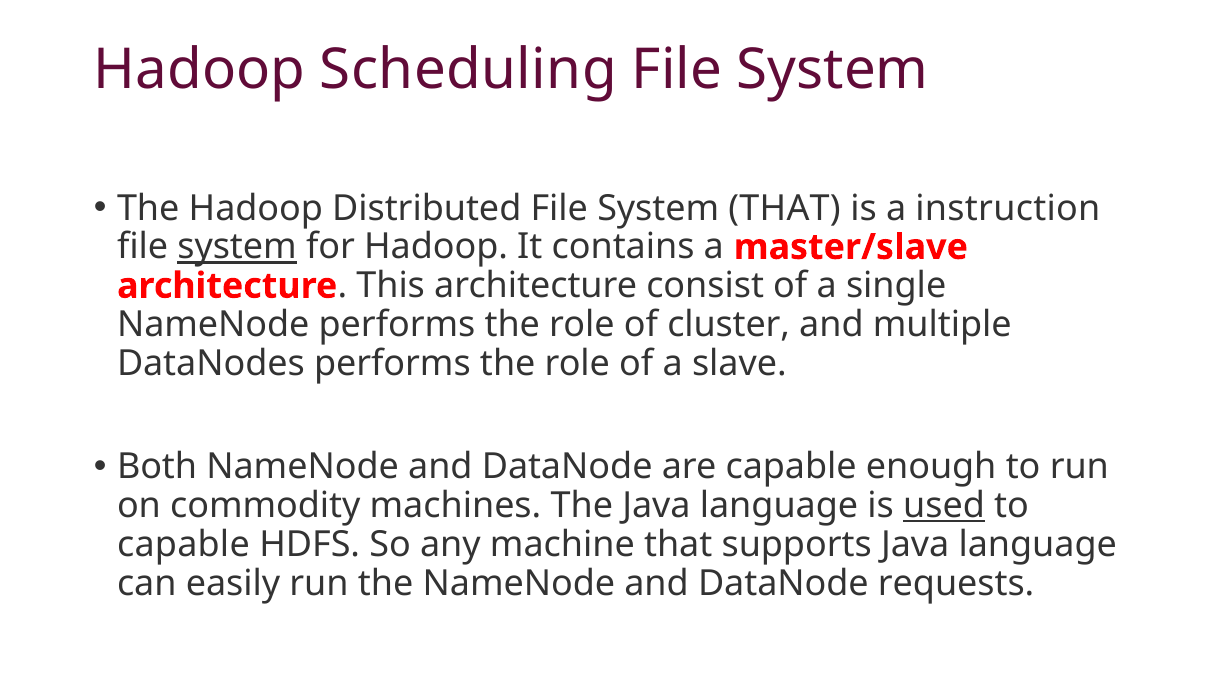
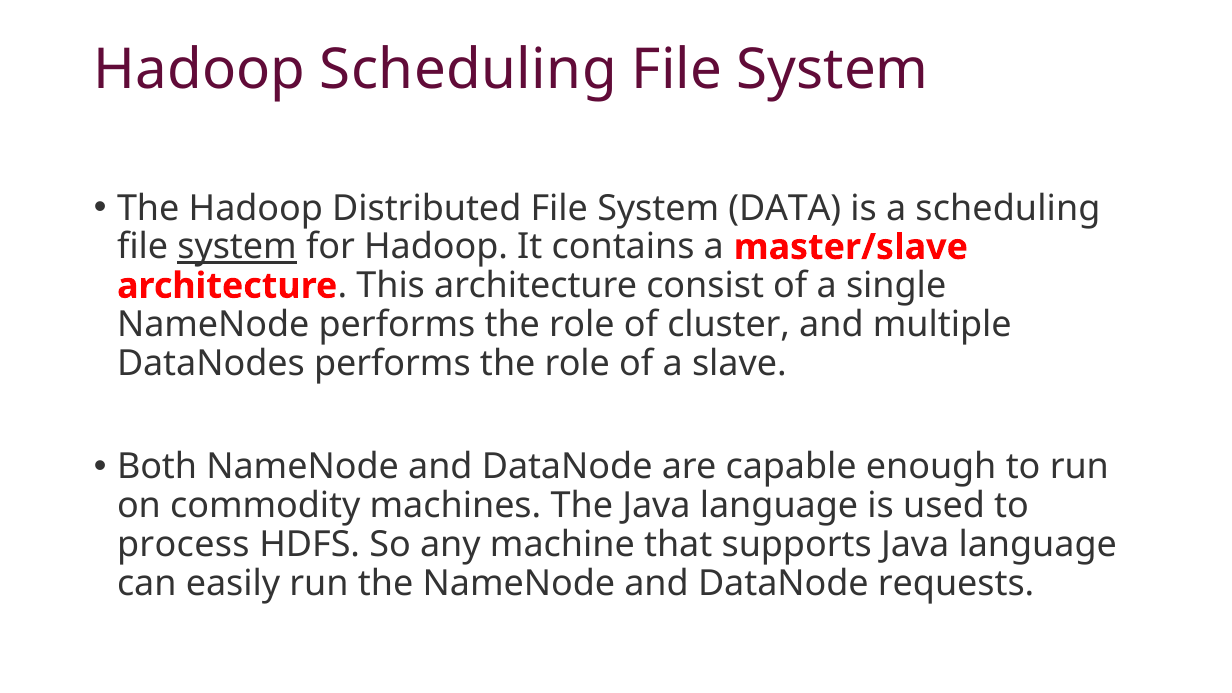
System THAT: THAT -> DATA (785, 208)
a instruction: instruction -> scheduling (1008, 208)
used underline: present -> none (944, 506)
capable: capable -> process (183, 544)
